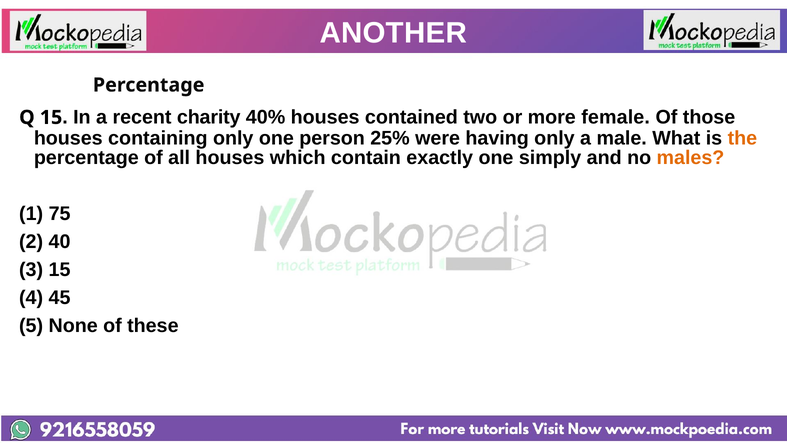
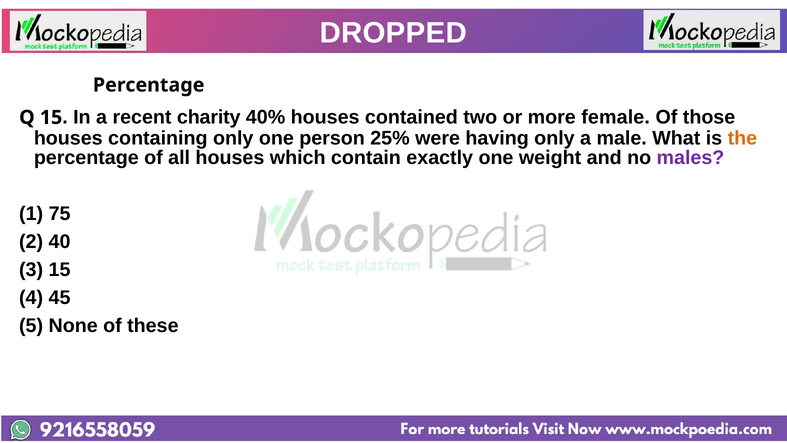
ANOTHER: ANOTHER -> DROPPED (393, 33)
simply: simply -> weight (550, 158)
males colour: orange -> purple (690, 158)
